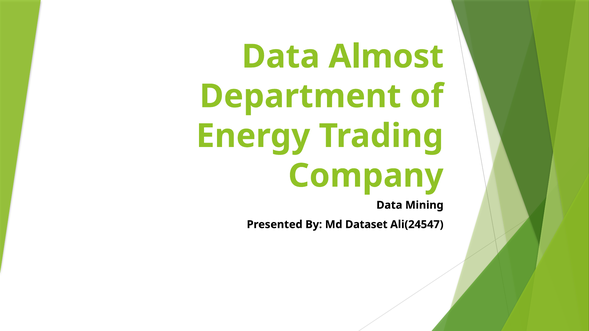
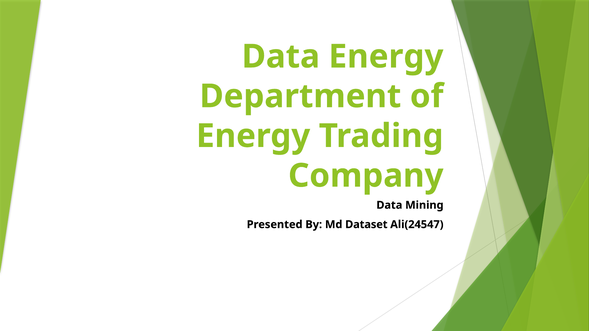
Data Almost: Almost -> Energy (386, 57)
